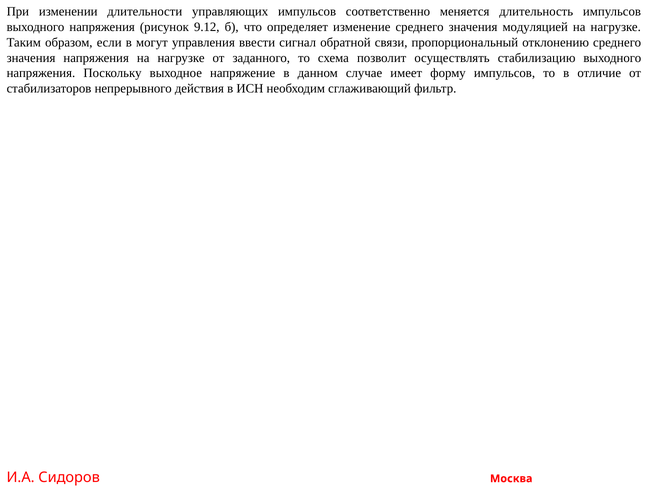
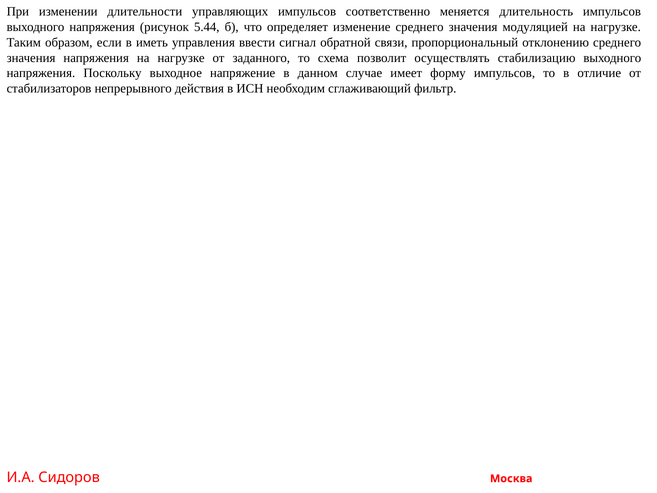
9.12: 9.12 -> 5.44 (207, 27)
могут: могут -> иметь (152, 42)
